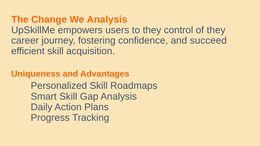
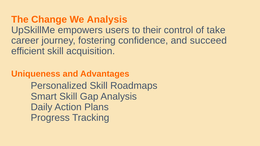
to they: they -> their (152, 30)
of they: they -> take (216, 30)
